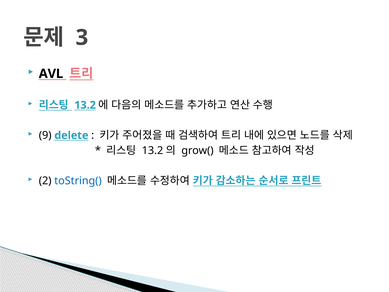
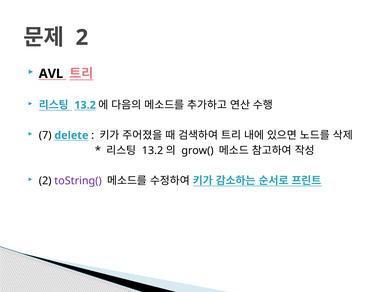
3: 3 -> 2 (82, 38)
9: 9 -> 7 (45, 135)
toString( colour: blue -> purple (78, 181)
